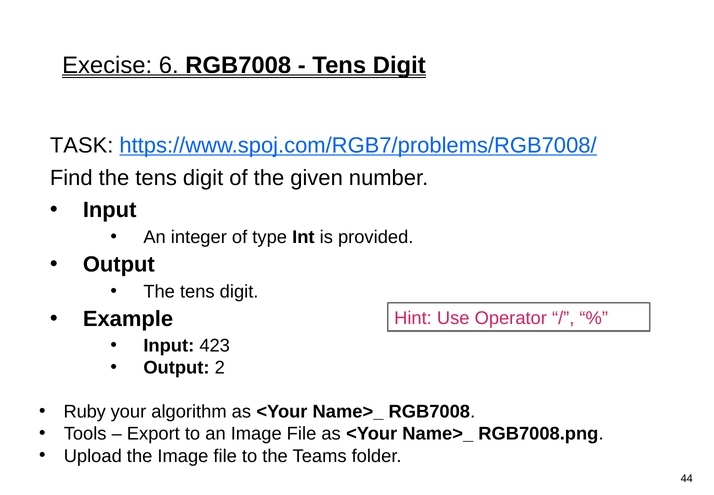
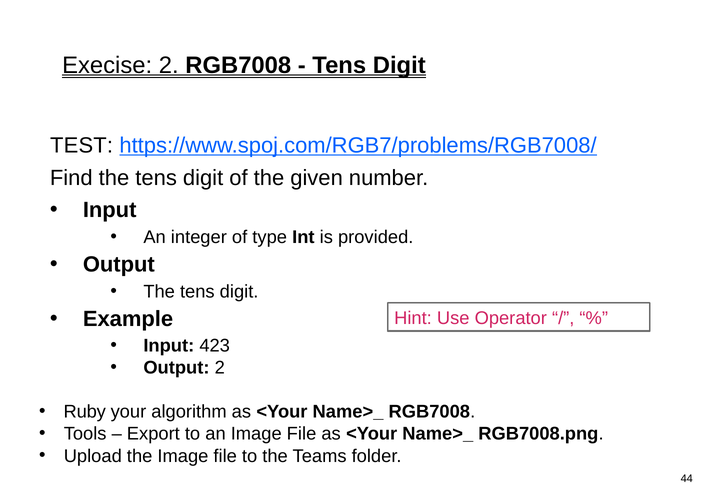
Execise 6: 6 -> 2 (169, 65)
TASK: TASK -> TEST (82, 145)
